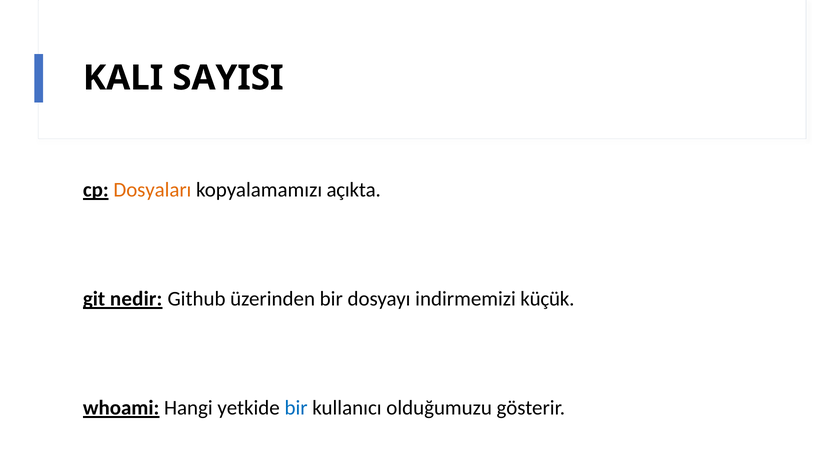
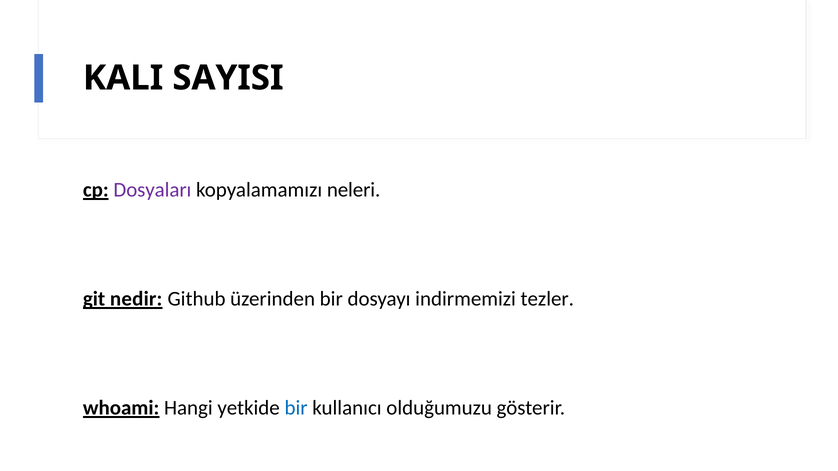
Dosyaları colour: orange -> purple (152, 190)
açıkta: açıkta -> neleri (354, 190)
küçük: küçük -> tezler (547, 299)
